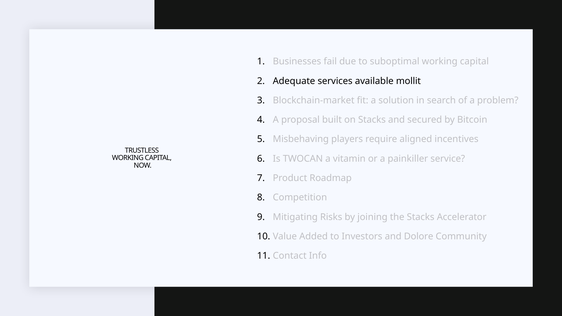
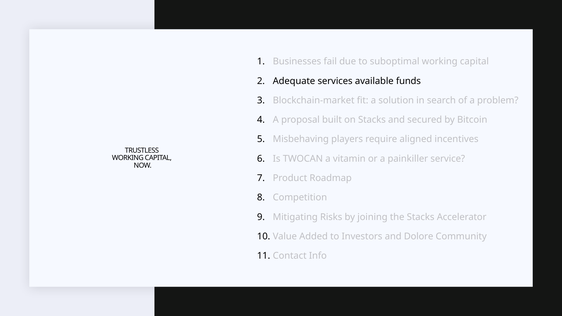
mollit: mollit -> funds (408, 81)
